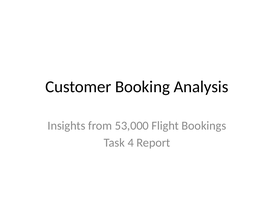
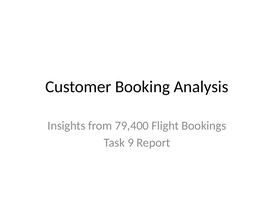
53,000: 53,000 -> 79,400 (132, 126)
4: 4 -> 9 (131, 143)
